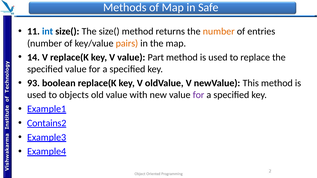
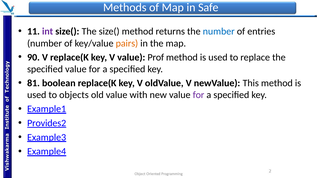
int colour: blue -> purple (48, 31)
number colour: orange -> blue (219, 31)
14: 14 -> 90 (33, 57)
Part: Part -> Prof (156, 57)
93: 93 -> 81 (33, 83)
Contains2: Contains2 -> Provides2 (47, 123)
